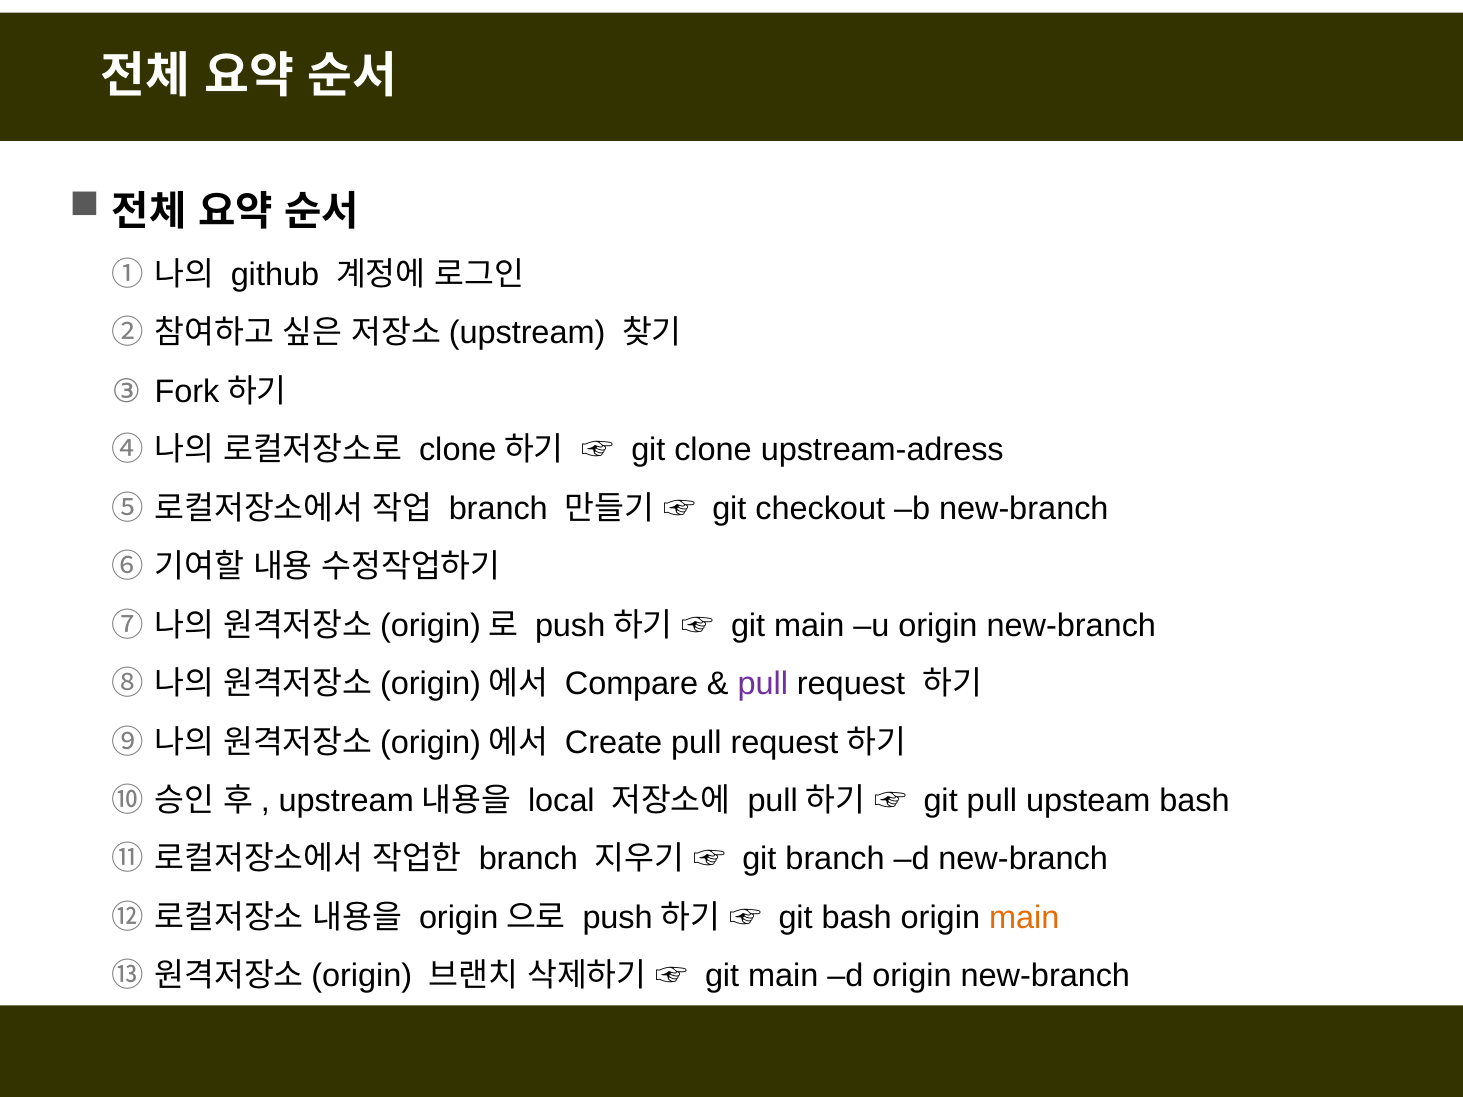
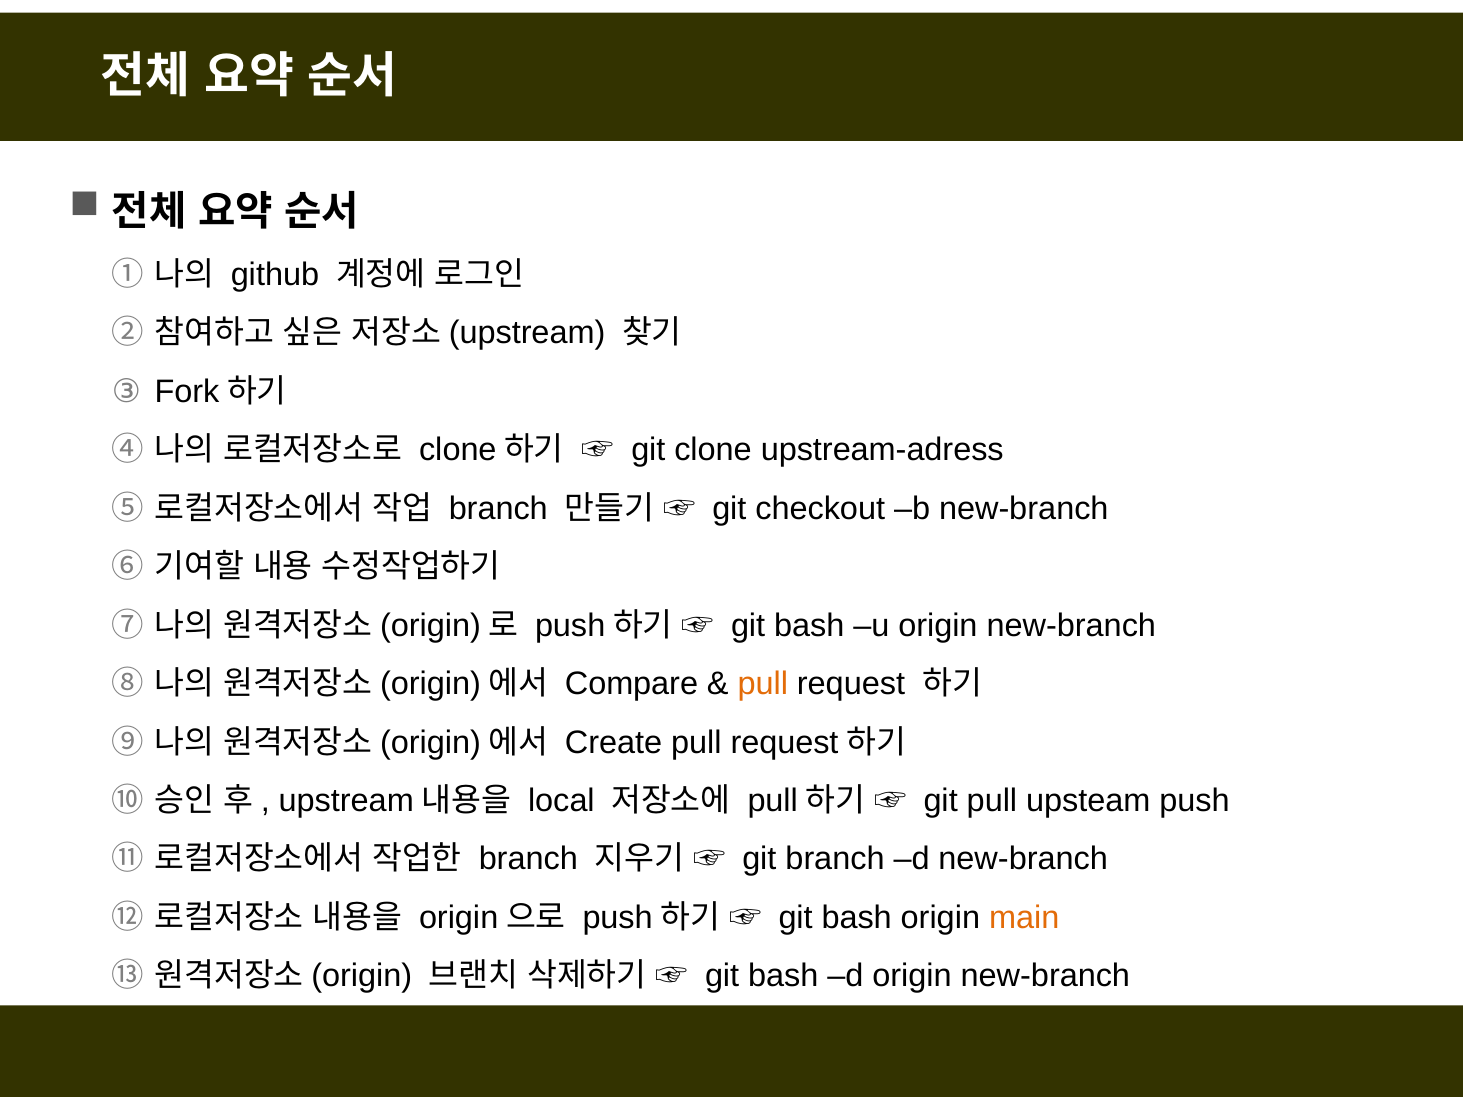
main: main -> bash (809, 626)
pull colour: purple -> orange (763, 684)
upsteam bash: bash -> push (1195, 801)
main: main -> bash (783, 976)
